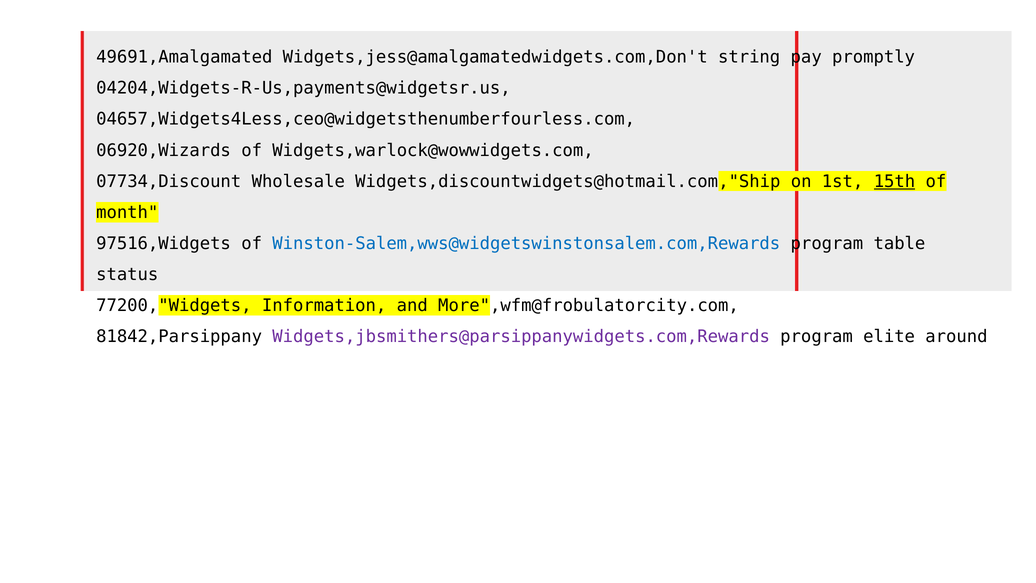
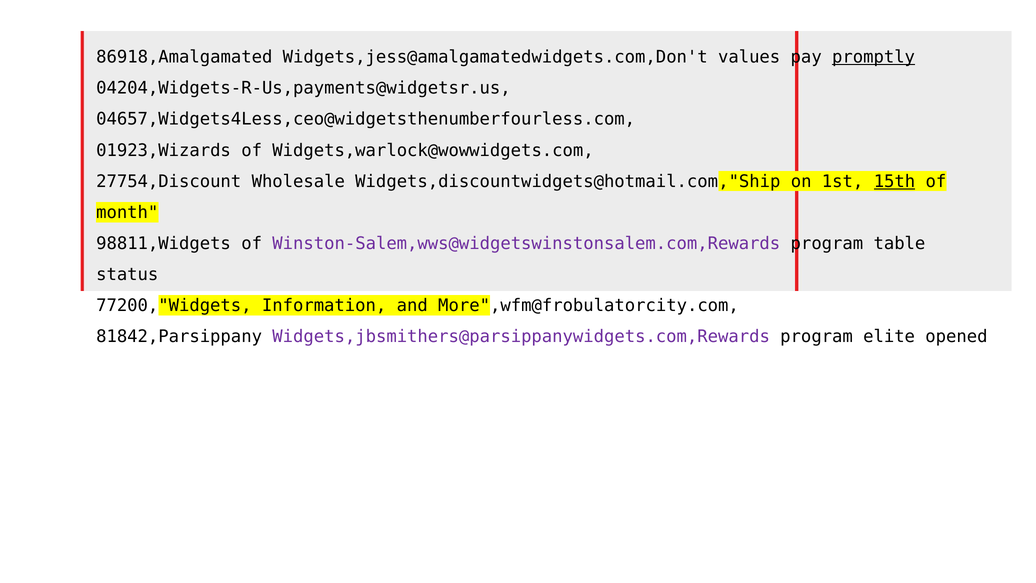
49691,Amalgamated: 49691,Amalgamated -> 86918,Amalgamated (184, 57)
string: string -> values (749, 57)
promptly underline: none -> present (874, 57)
06920,Wizards: 06920,Wizards -> 01923,Wizards (164, 150)
07734,Discount: 07734,Discount -> 27754,Discount (169, 181)
97516,Widgets: 97516,Widgets -> 98811,Widgets (164, 243)
Winston-Salem,wws@widgetswinstonsalem.com,Rewards colour: blue -> purple (526, 243)
around: around -> opened (956, 337)
